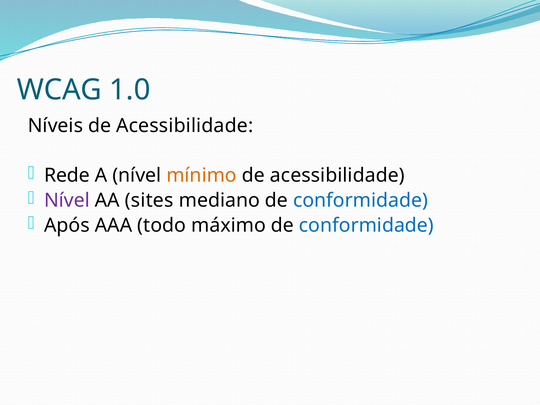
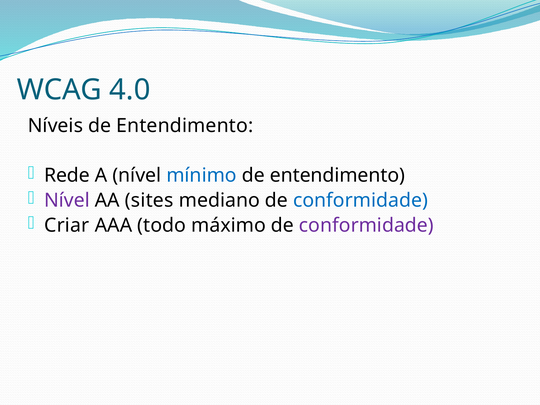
1.0: 1.0 -> 4.0 (130, 90)
Níveis de Acessibilidade: Acessibilidade -> Entendimento (185, 126)
mínimo colour: orange -> blue (202, 175)
acessibilidade: acessibilidade -> entendimento (337, 175)
Após: Após -> Criar (67, 225)
conformidade colour: blue -> purple (366, 225)
